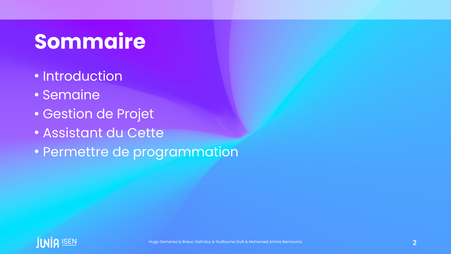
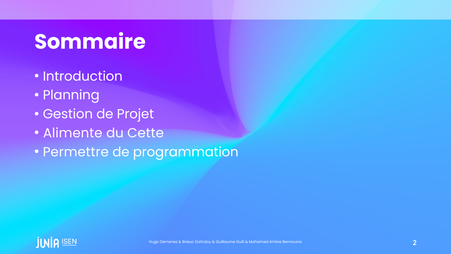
Semaine: Semaine -> Planning (71, 95)
Assistant: Assistant -> Alimente (73, 133)
